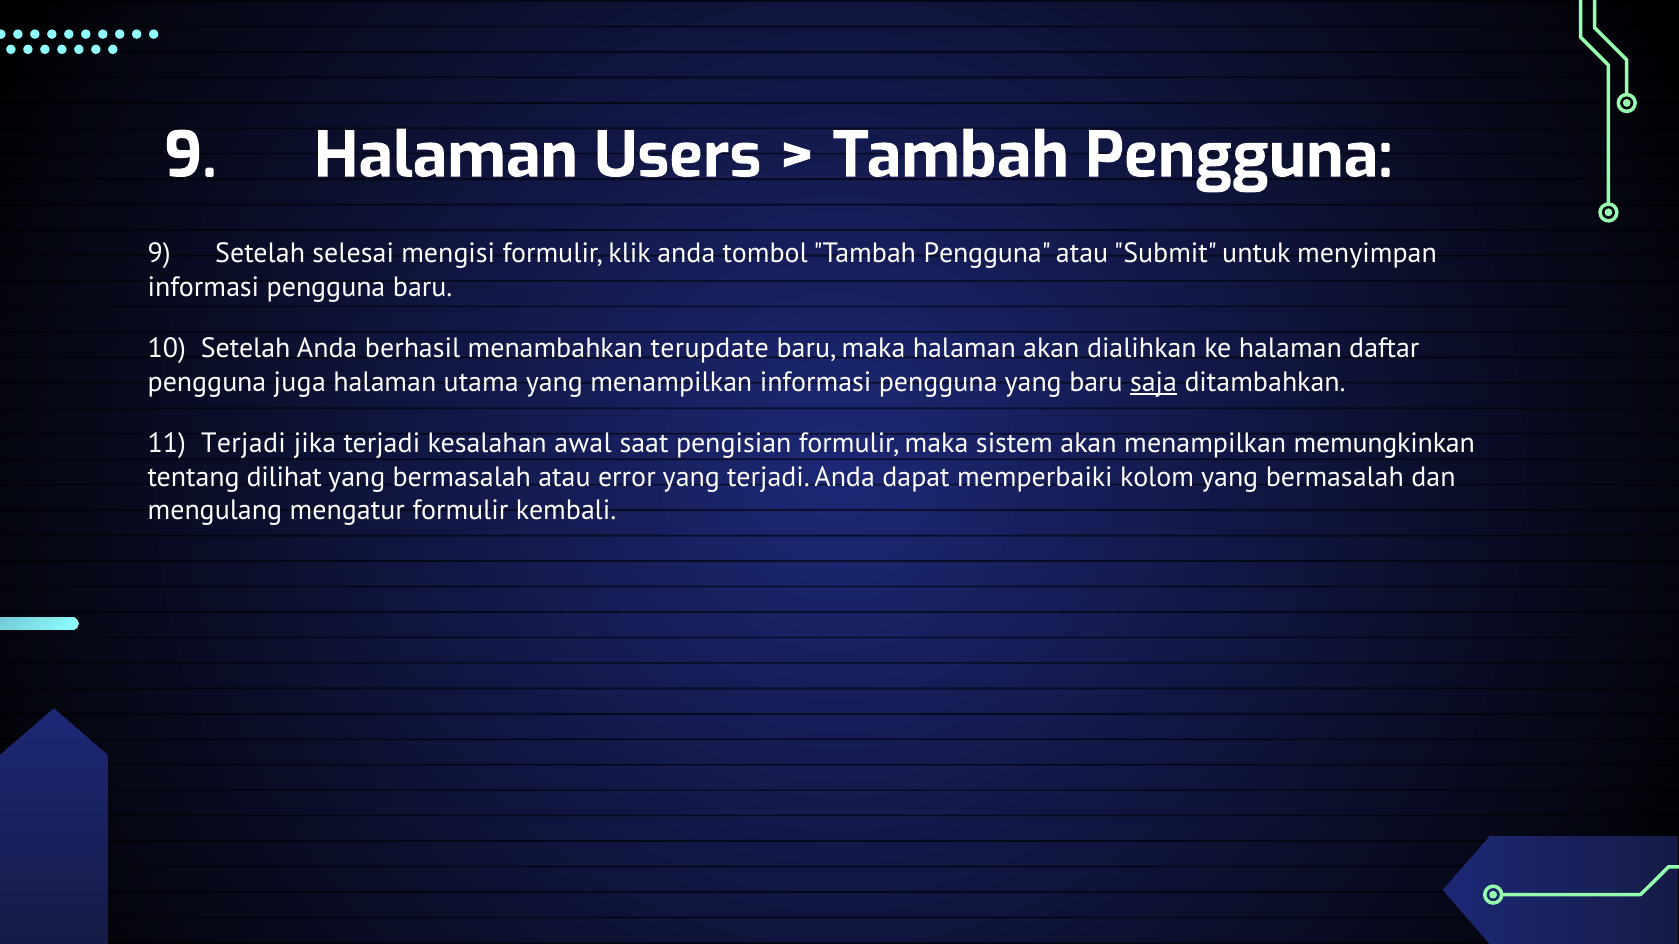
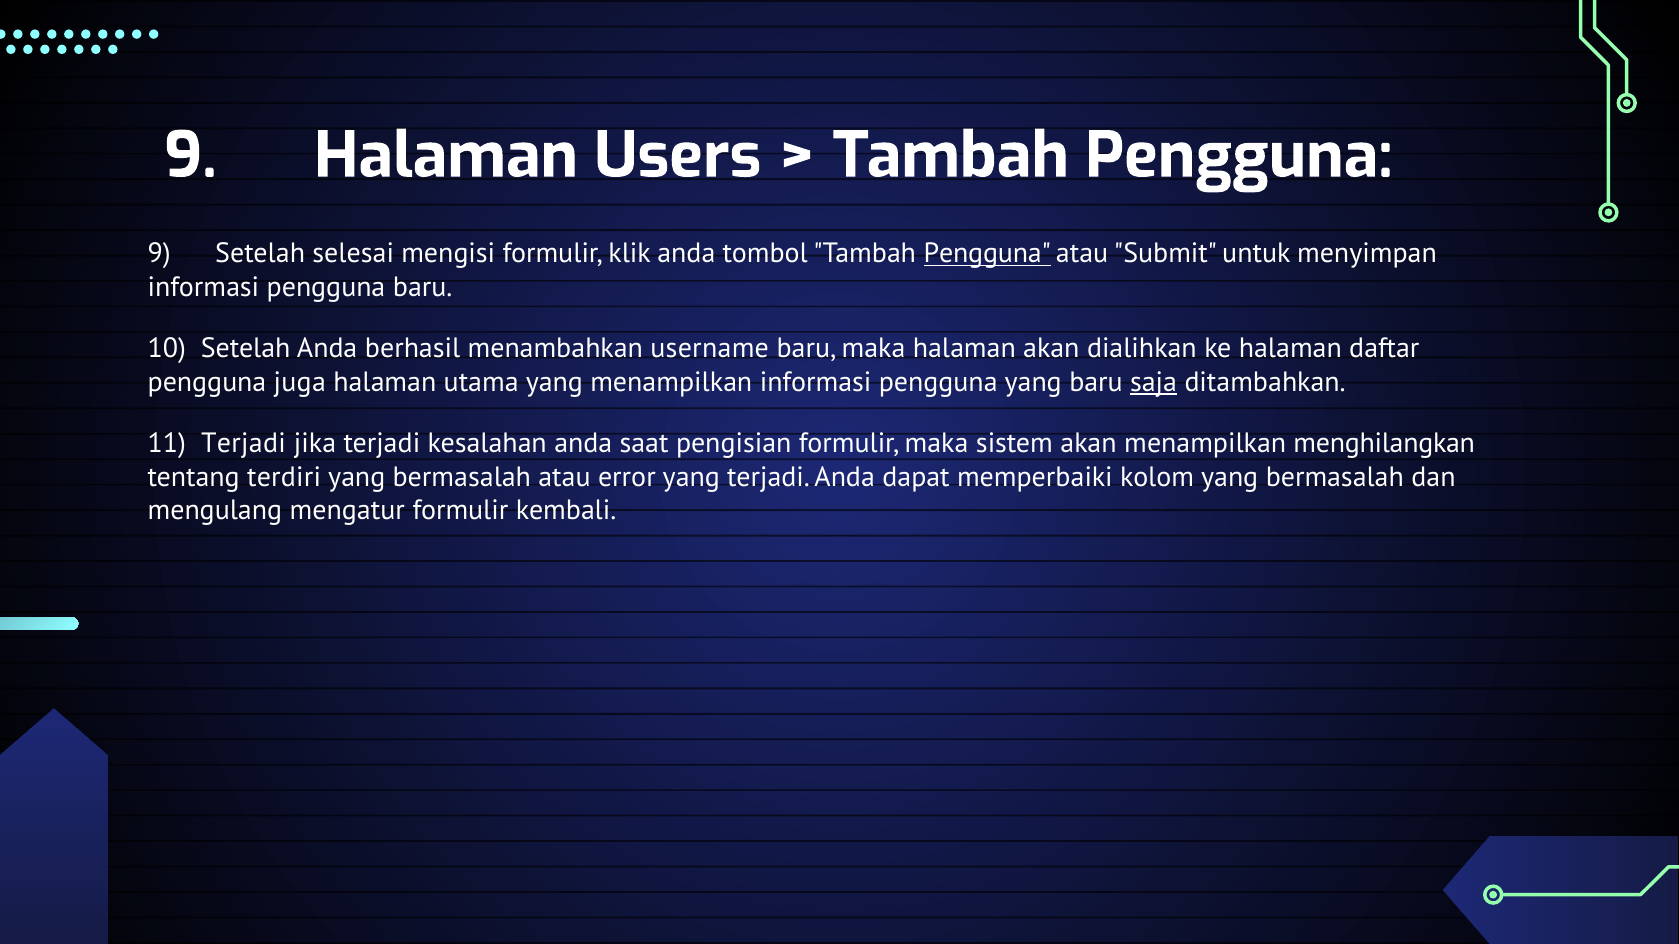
Pengguna underline: none -> present (987, 254)
terupdate: terupdate -> username (710, 349)
kesalahan awal: awal -> anda (583, 444)
memungkinkan: memungkinkan -> menghilangkan (1384, 444)
dilihat: dilihat -> terdiri (284, 477)
